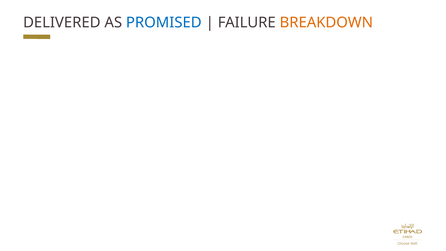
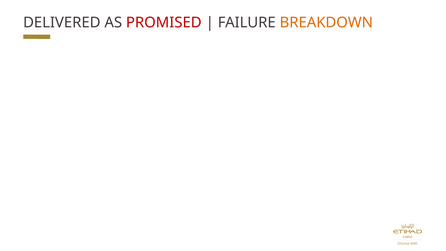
PROMISED colour: blue -> red (164, 23)
